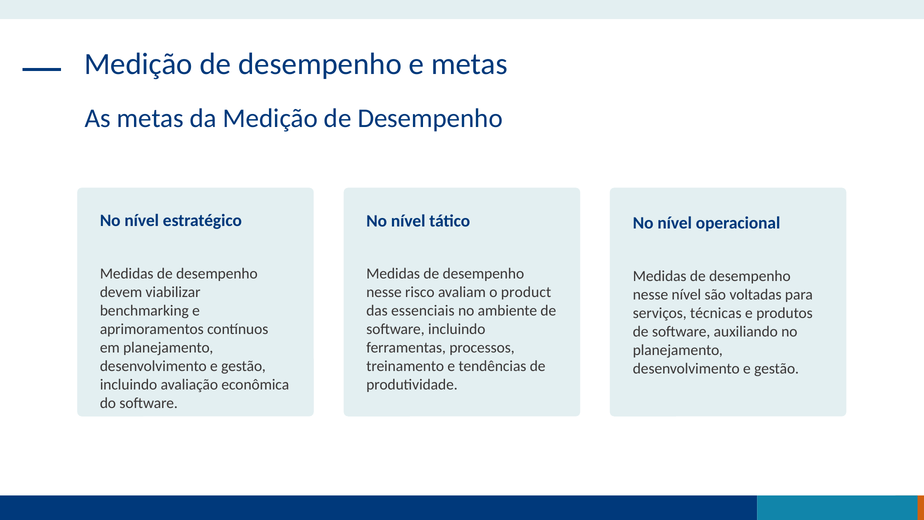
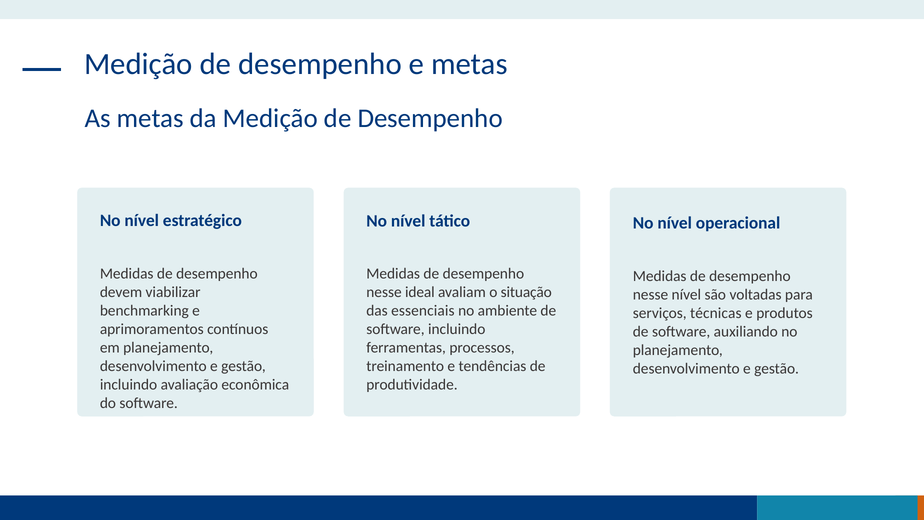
risco: risco -> ideal (420, 292)
product: product -> situação (526, 292)
